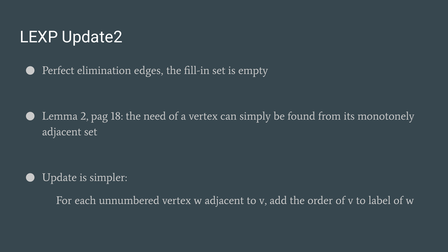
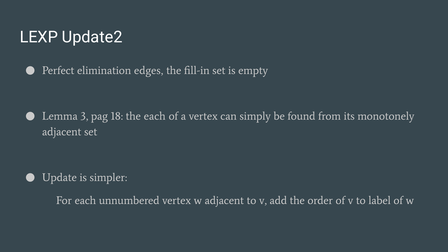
2: 2 -> 3 (84, 116)
the need: need -> each (155, 116)
